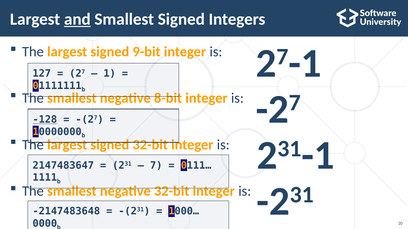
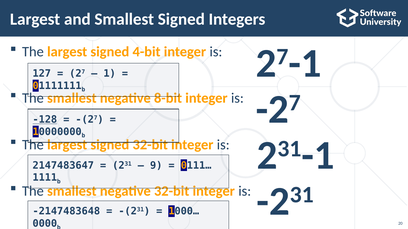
and underline: present -> none (77, 19)
9-bit: 9-bit -> 4-bit (147, 52)
7: 7 -> 9 (156, 166)
